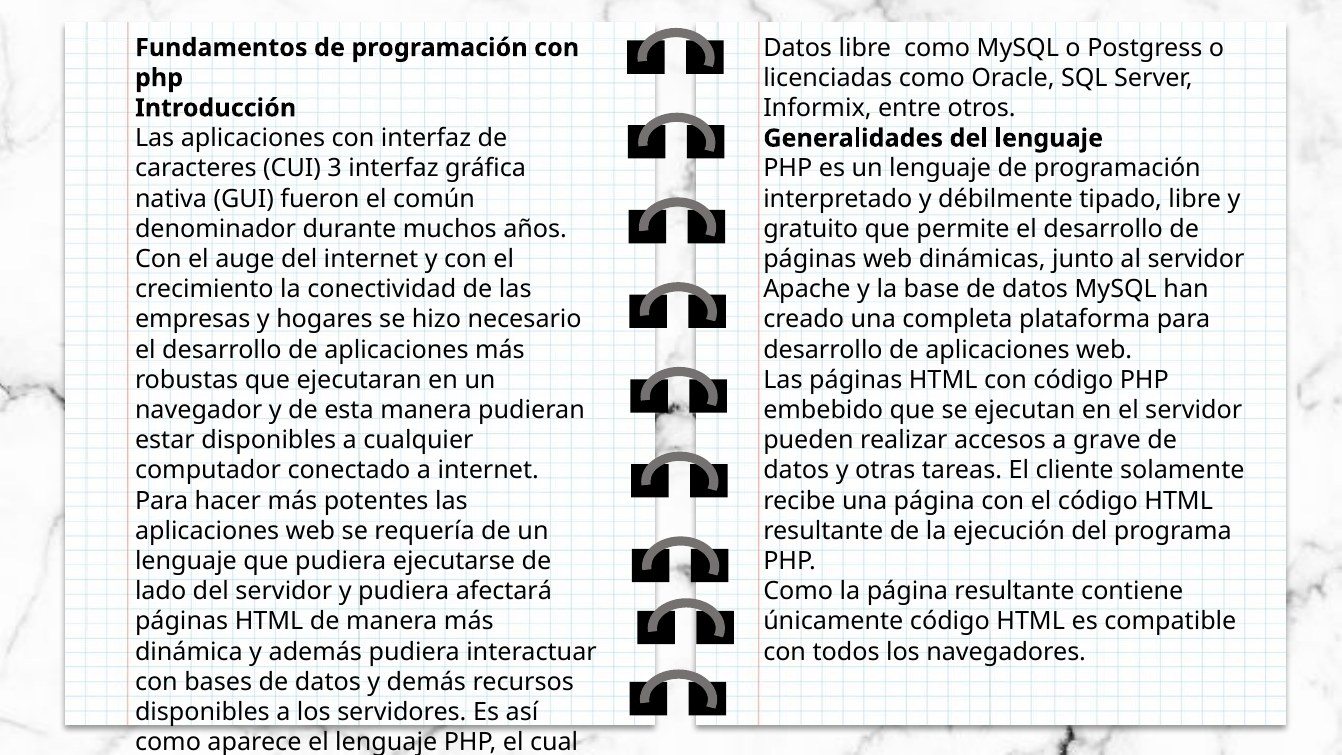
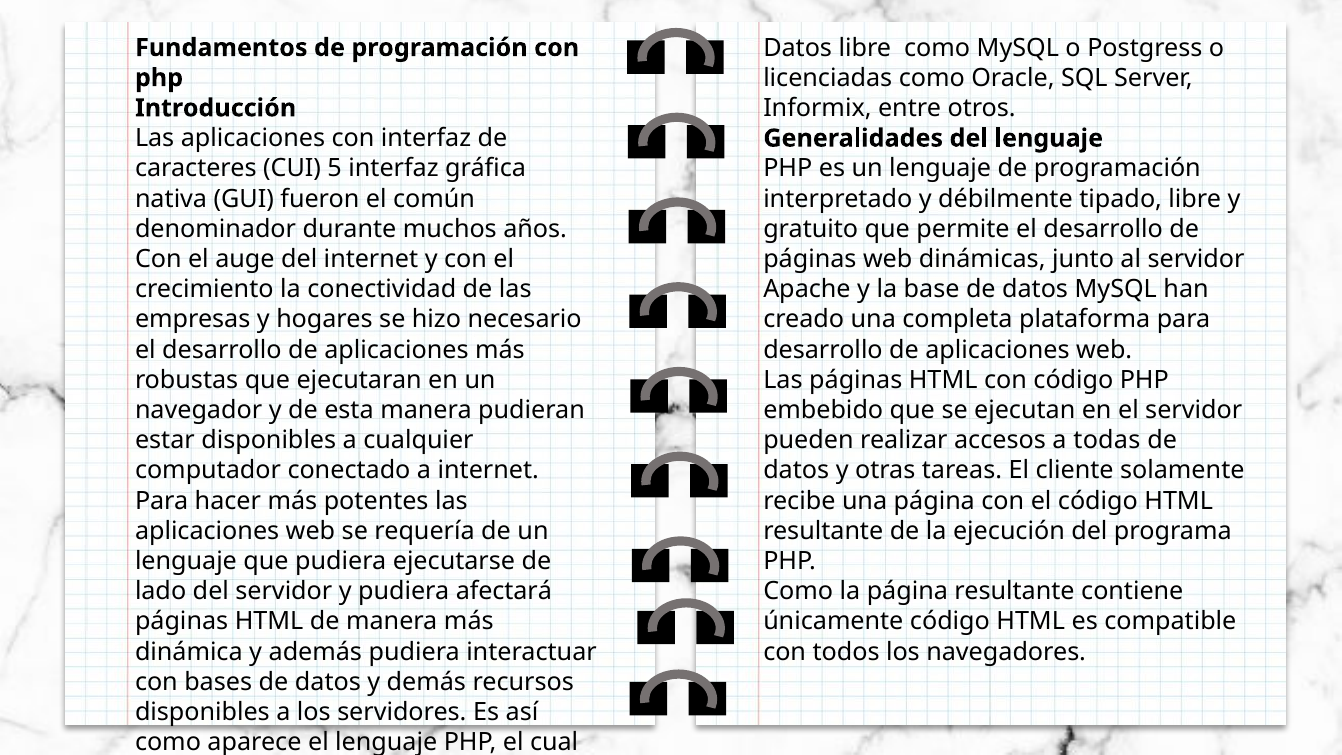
3: 3 -> 5 (335, 168)
grave: grave -> todas (1107, 440)
